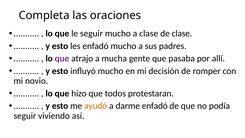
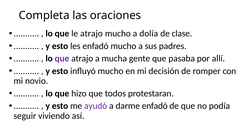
le seguir: seguir -> atrajo (91, 33)
a clase: clase -> dolía (149, 33)
ayudó colour: orange -> purple (96, 106)
